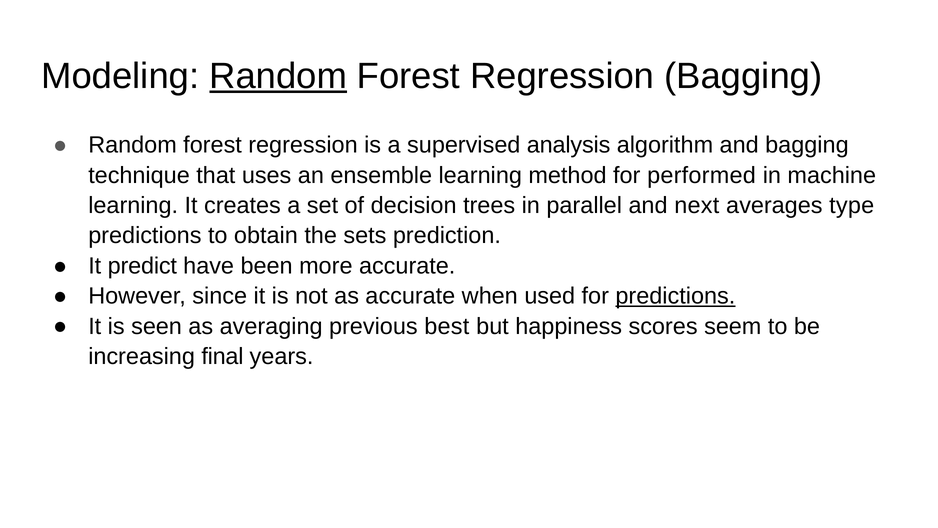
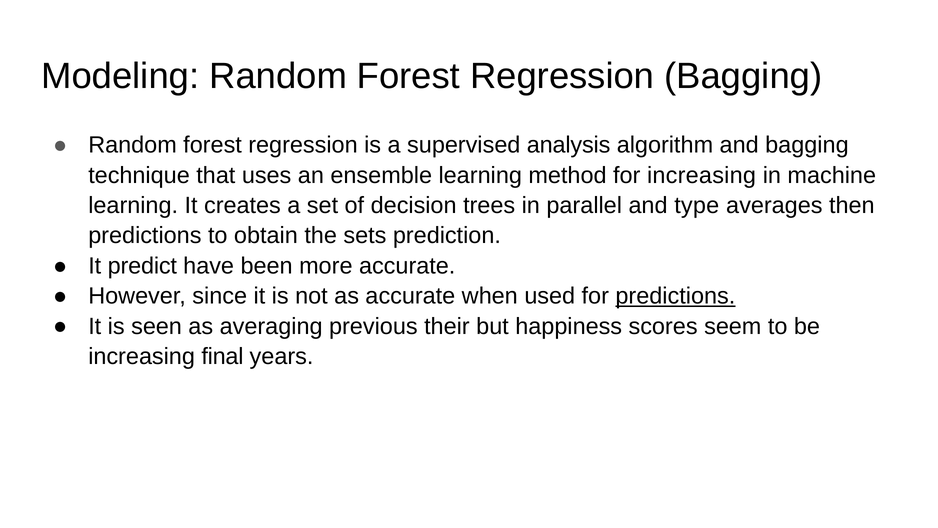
Random underline: present -> none (278, 76)
for performed: performed -> increasing (701, 175)
next: next -> type (697, 205)
type: type -> then (852, 205)
best: best -> their (447, 326)
